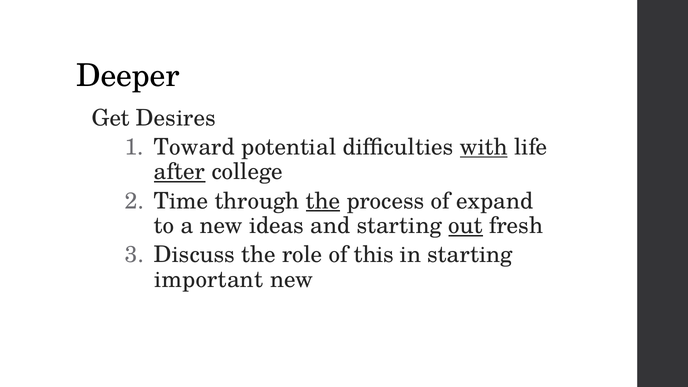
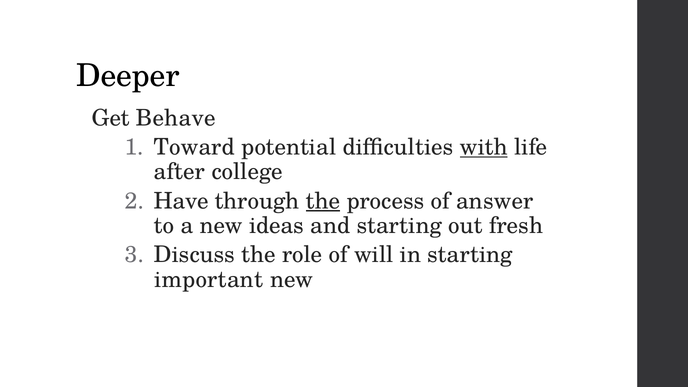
Desires: Desires -> Behave (176, 118)
after underline: present -> none (180, 172)
Time: Time -> Have (181, 201)
expand: expand -> answer (495, 201)
out underline: present -> none (466, 226)
this: this -> will (374, 255)
